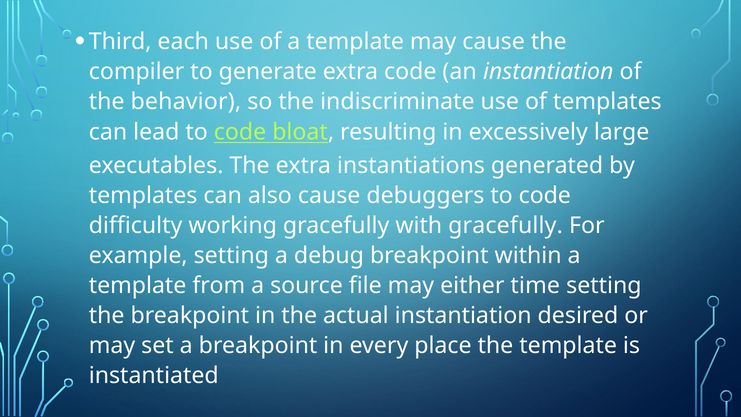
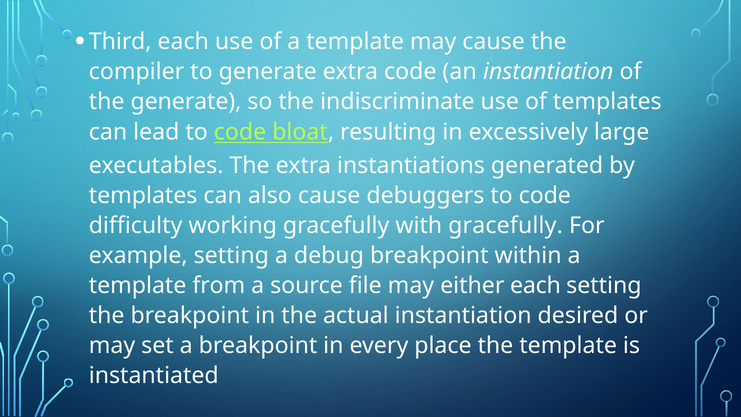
the behavior: behavior -> generate (186, 102)
either time: time -> each (535, 286)
